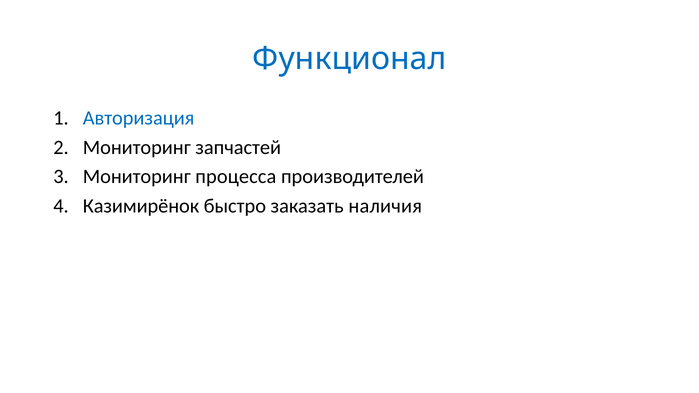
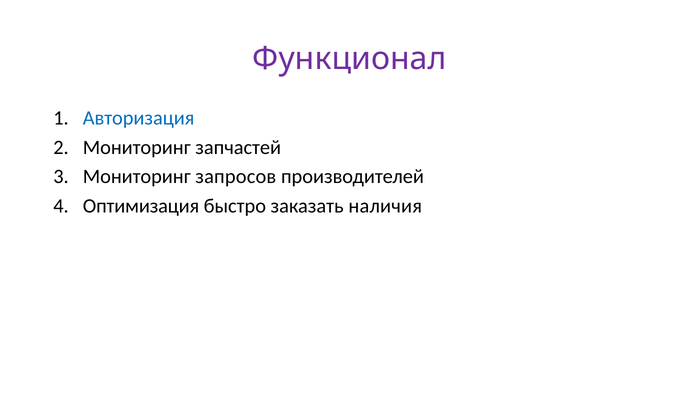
Функционал colour: blue -> purple (349, 59)
процесса: процесса -> запросов (236, 177)
Казимирёнок: Казимирёнок -> Оптимизация (141, 206)
